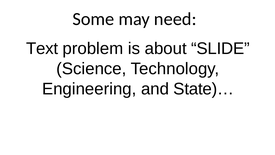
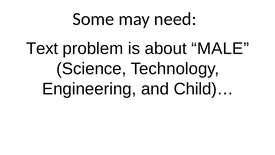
SLIDE: SLIDE -> MALE (220, 48)
State)…: State)… -> Child)… (204, 89)
